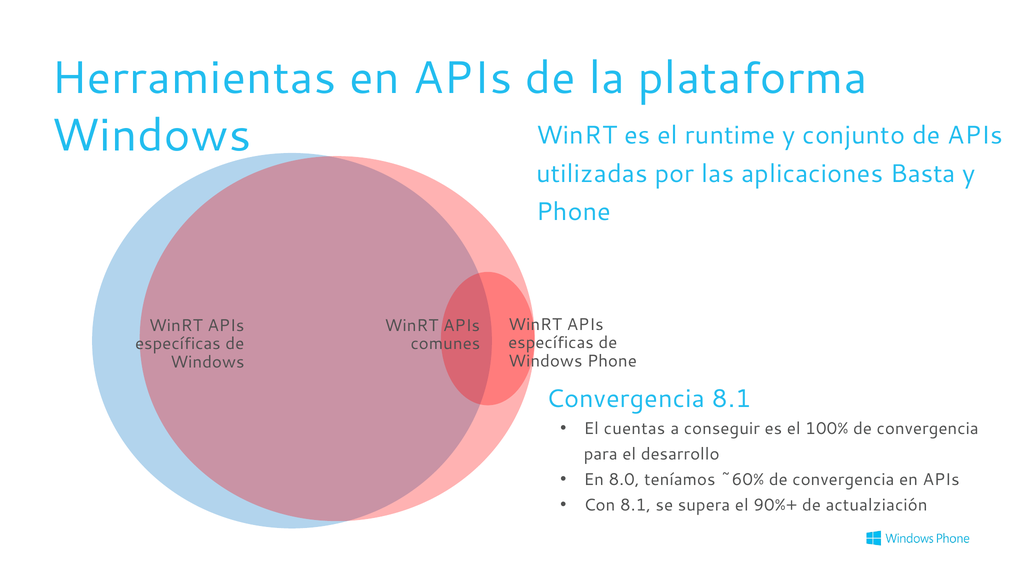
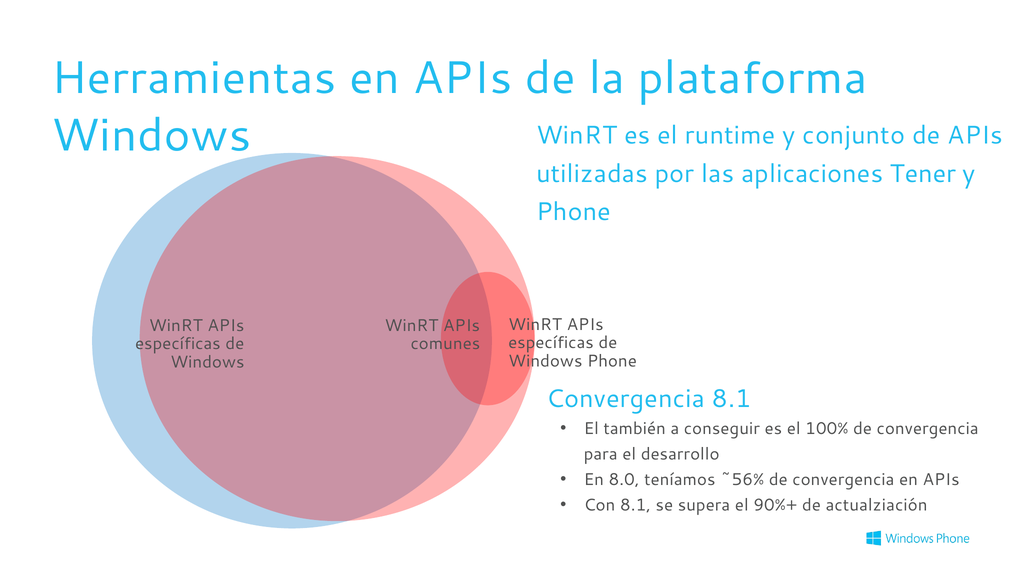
Basta: Basta -> Tener (923, 174)
cuentas: cuentas -> también (635, 429)
~60%: ~60% -> ~56% (742, 480)
